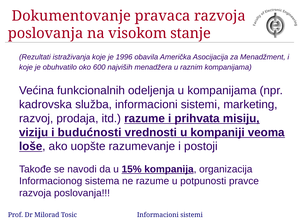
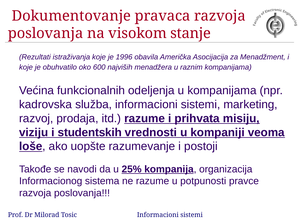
budućnosti: budućnosti -> studentskih (90, 133)
15%: 15% -> 25% (132, 169)
